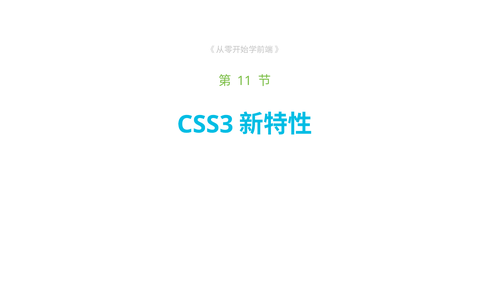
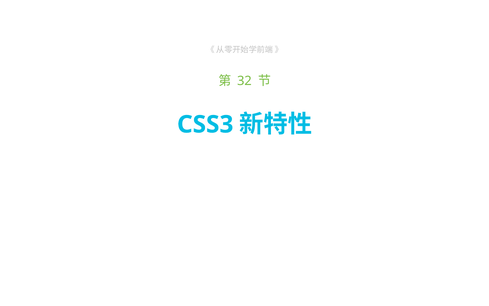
11: 11 -> 32 (244, 81)
